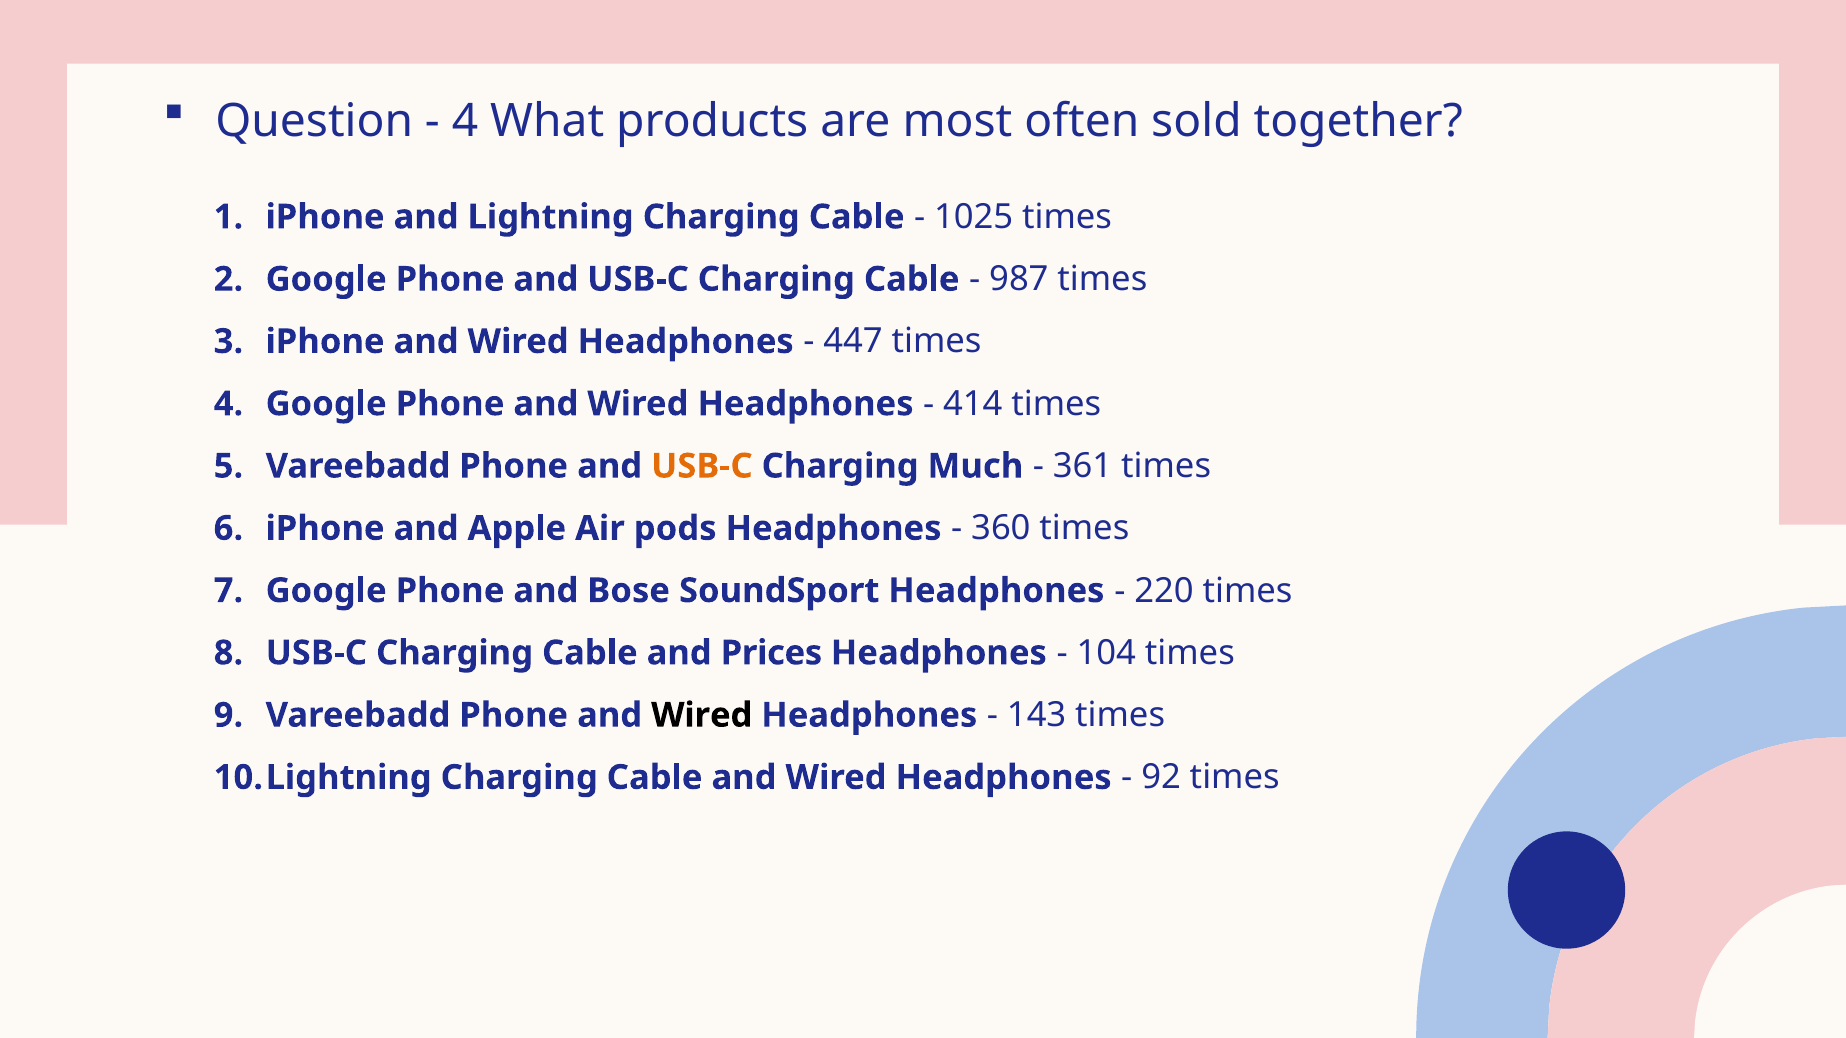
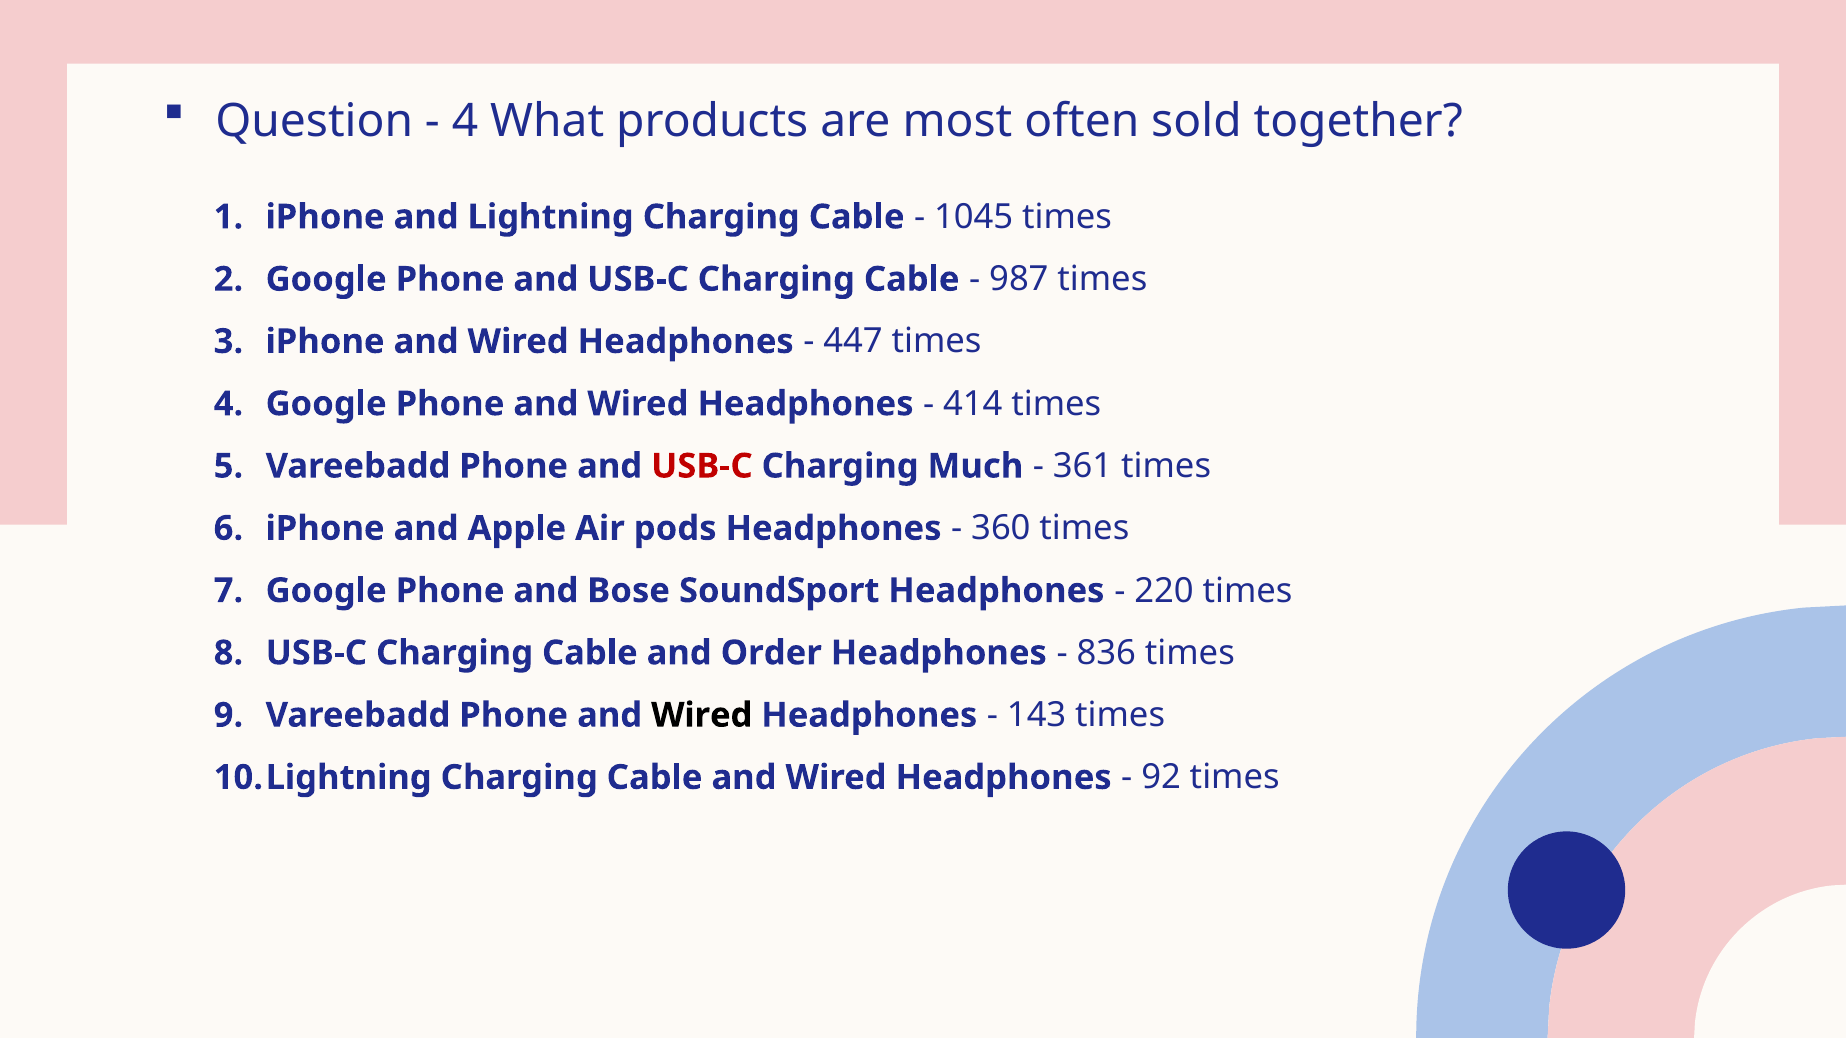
1025: 1025 -> 1045 (974, 217)
USB-C colour: orange -> red (702, 466)
Prices: Prices -> Order (771, 653)
104: 104 -> 836 (1106, 653)
